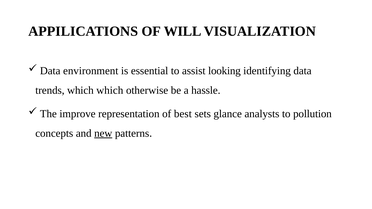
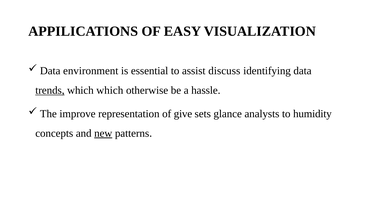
WILL: WILL -> EASY (183, 31)
looking: looking -> discuss (224, 71)
trends underline: none -> present (50, 90)
best: best -> give (183, 114)
pollution: pollution -> humidity (312, 114)
